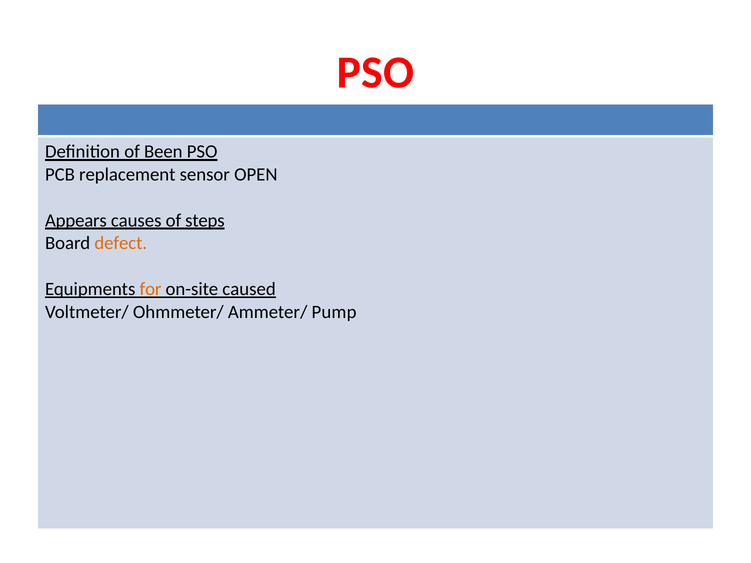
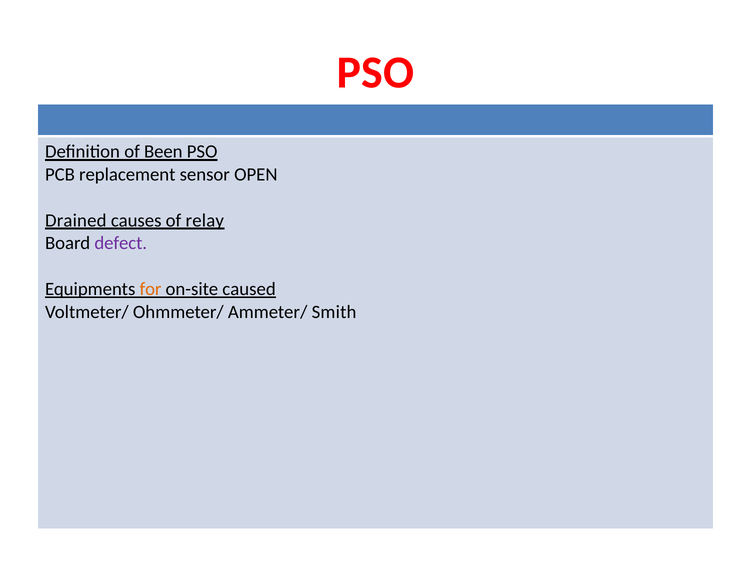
Appears: Appears -> Drained (76, 220)
steps: steps -> relay (205, 220)
defect colour: orange -> purple (121, 243)
Pump: Pump -> Smith (334, 312)
